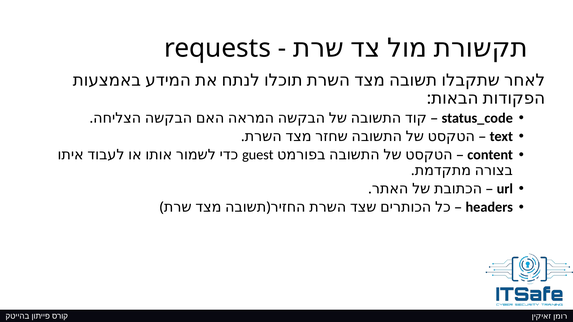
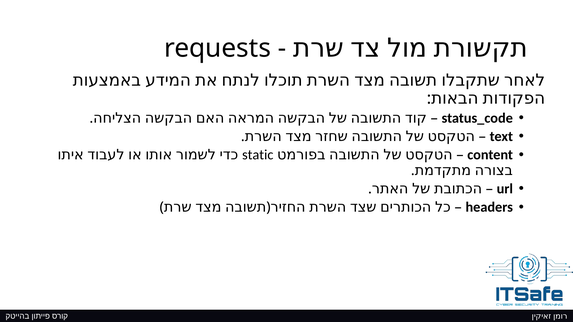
guest: guest -> static (258, 155)
